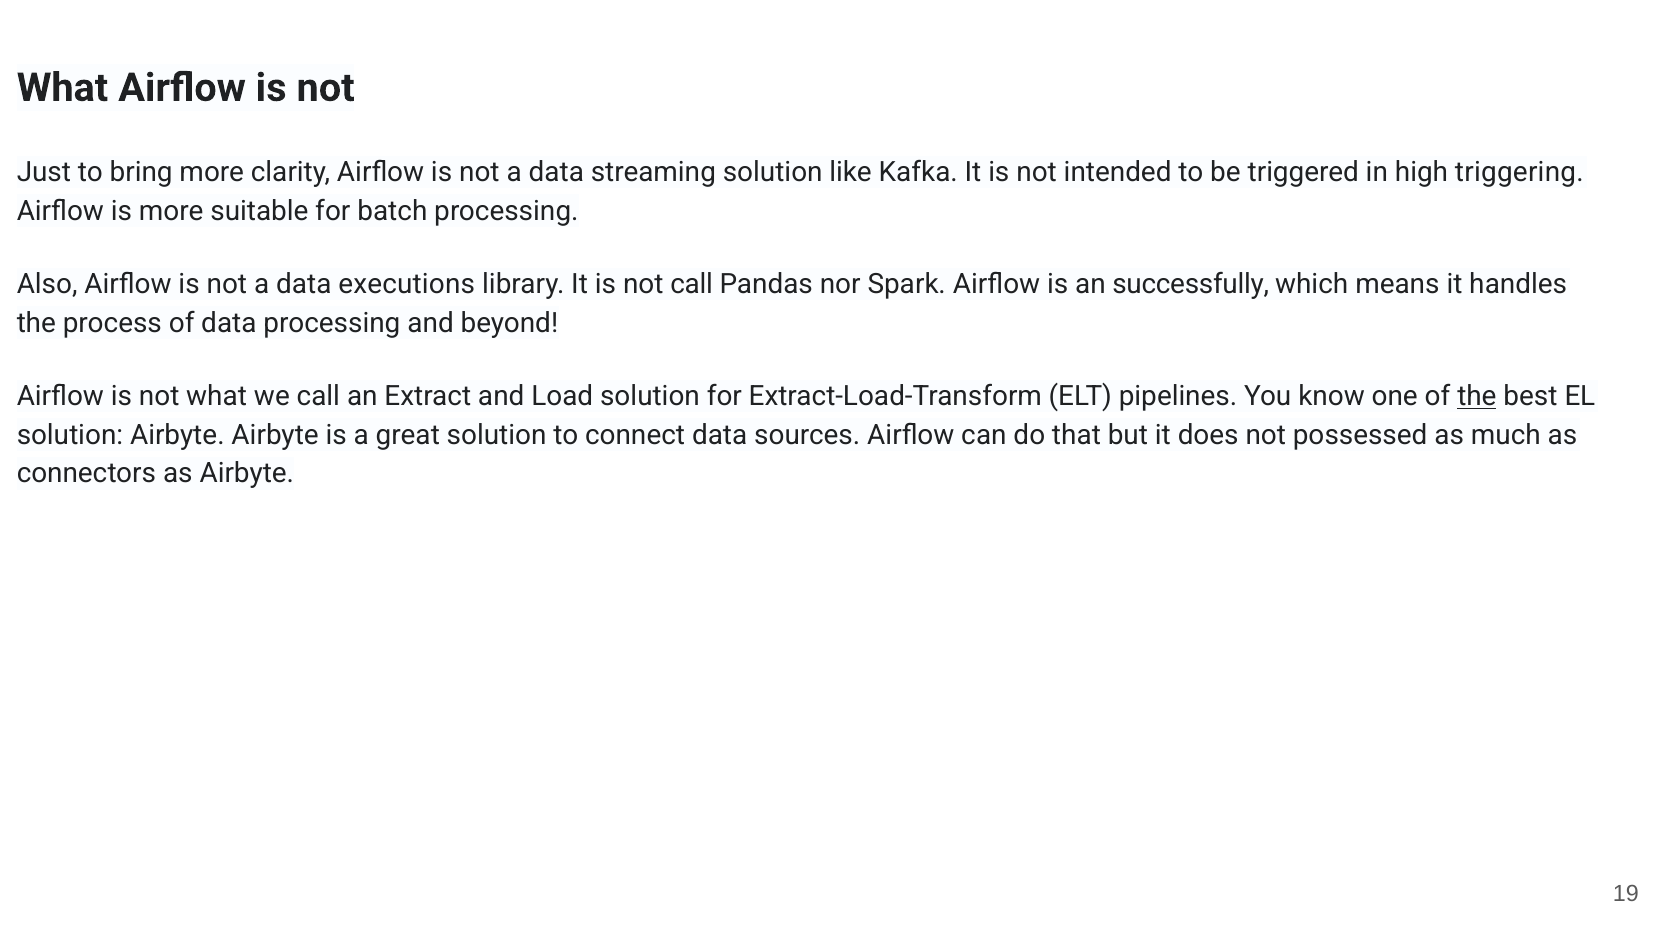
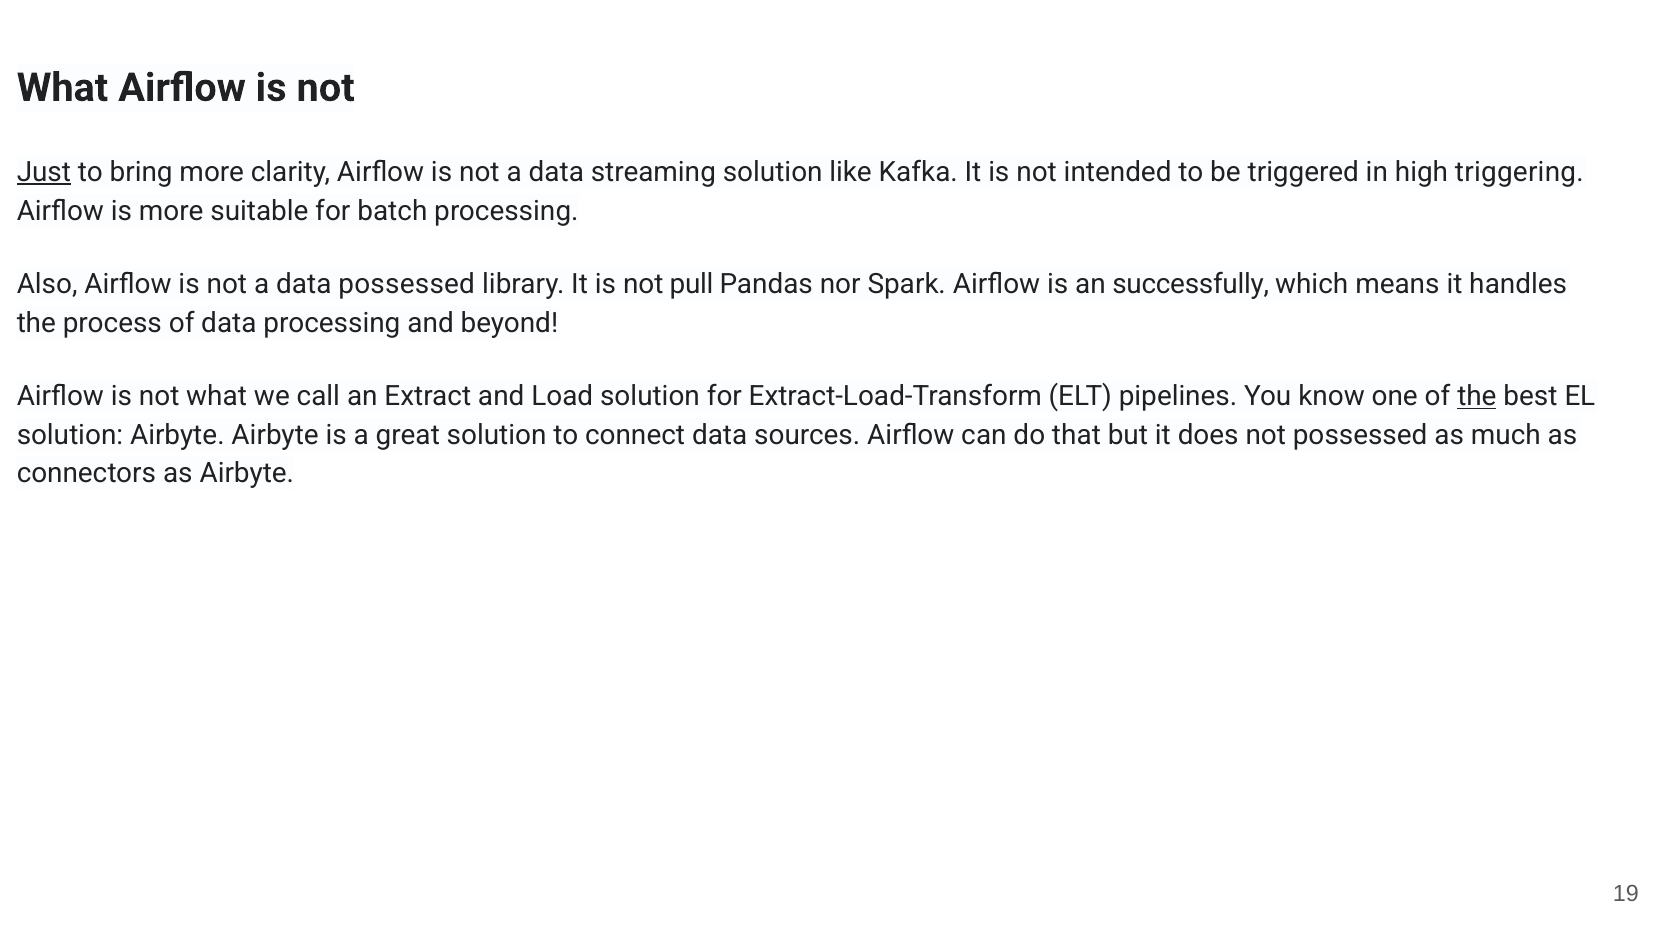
Just underline: none -> present (44, 172)
data executions: executions -> possessed (407, 284)
not call: call -> pull (692, 284)
